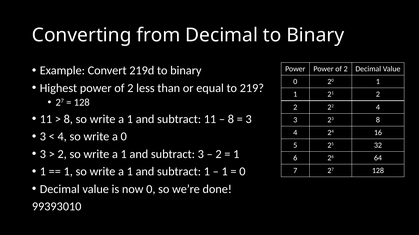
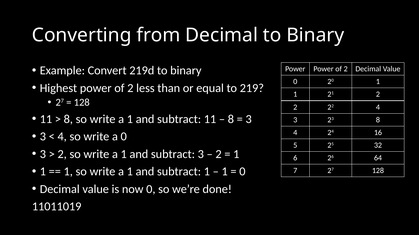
99393010: 99393010 -> 11011019 (57, 207)
